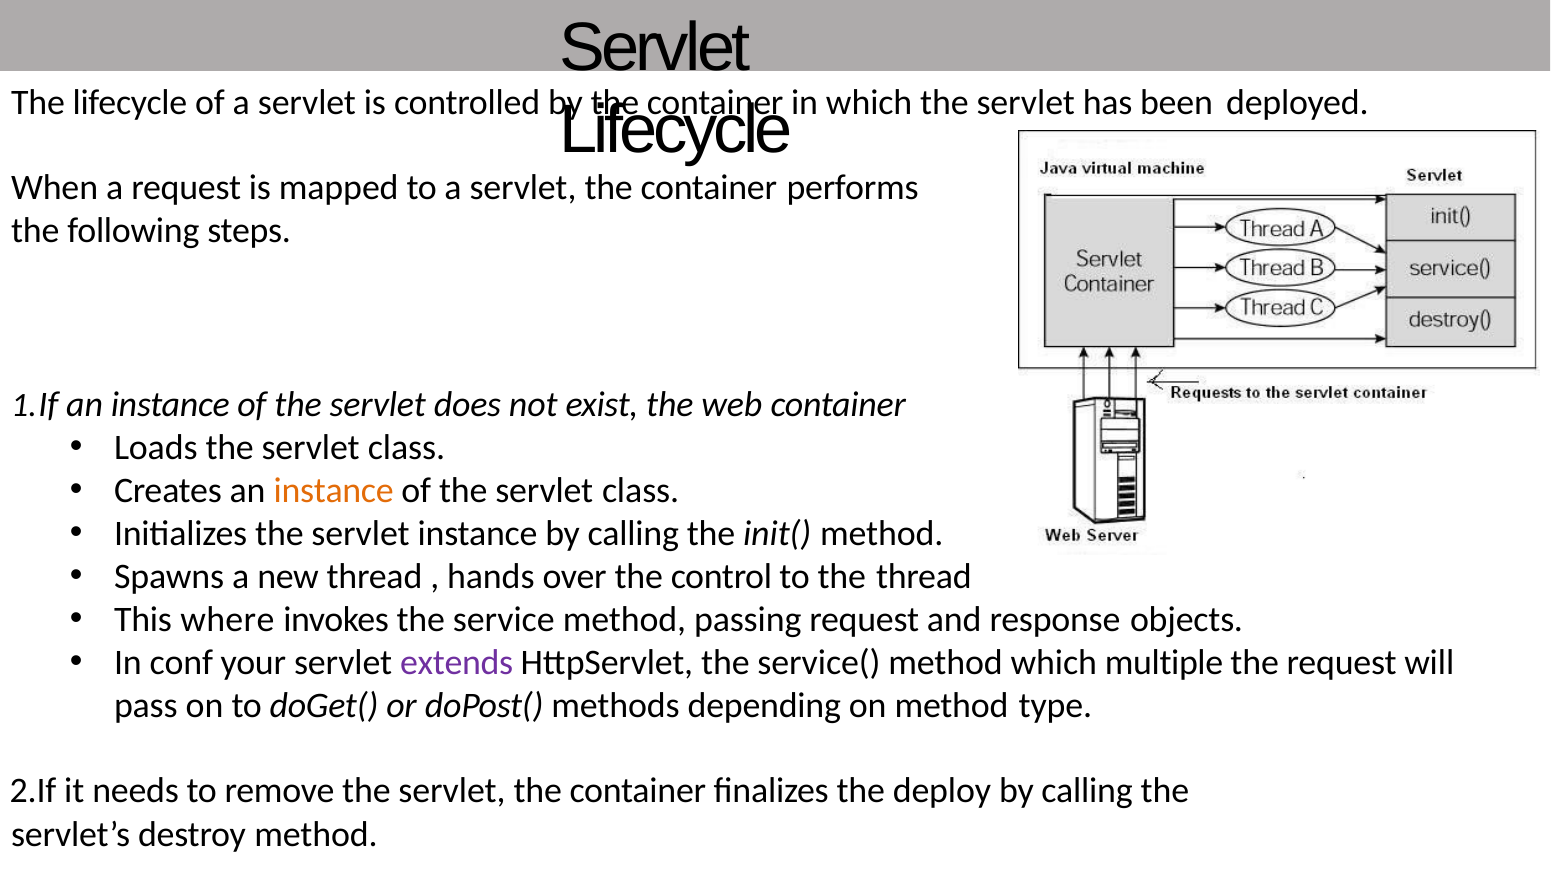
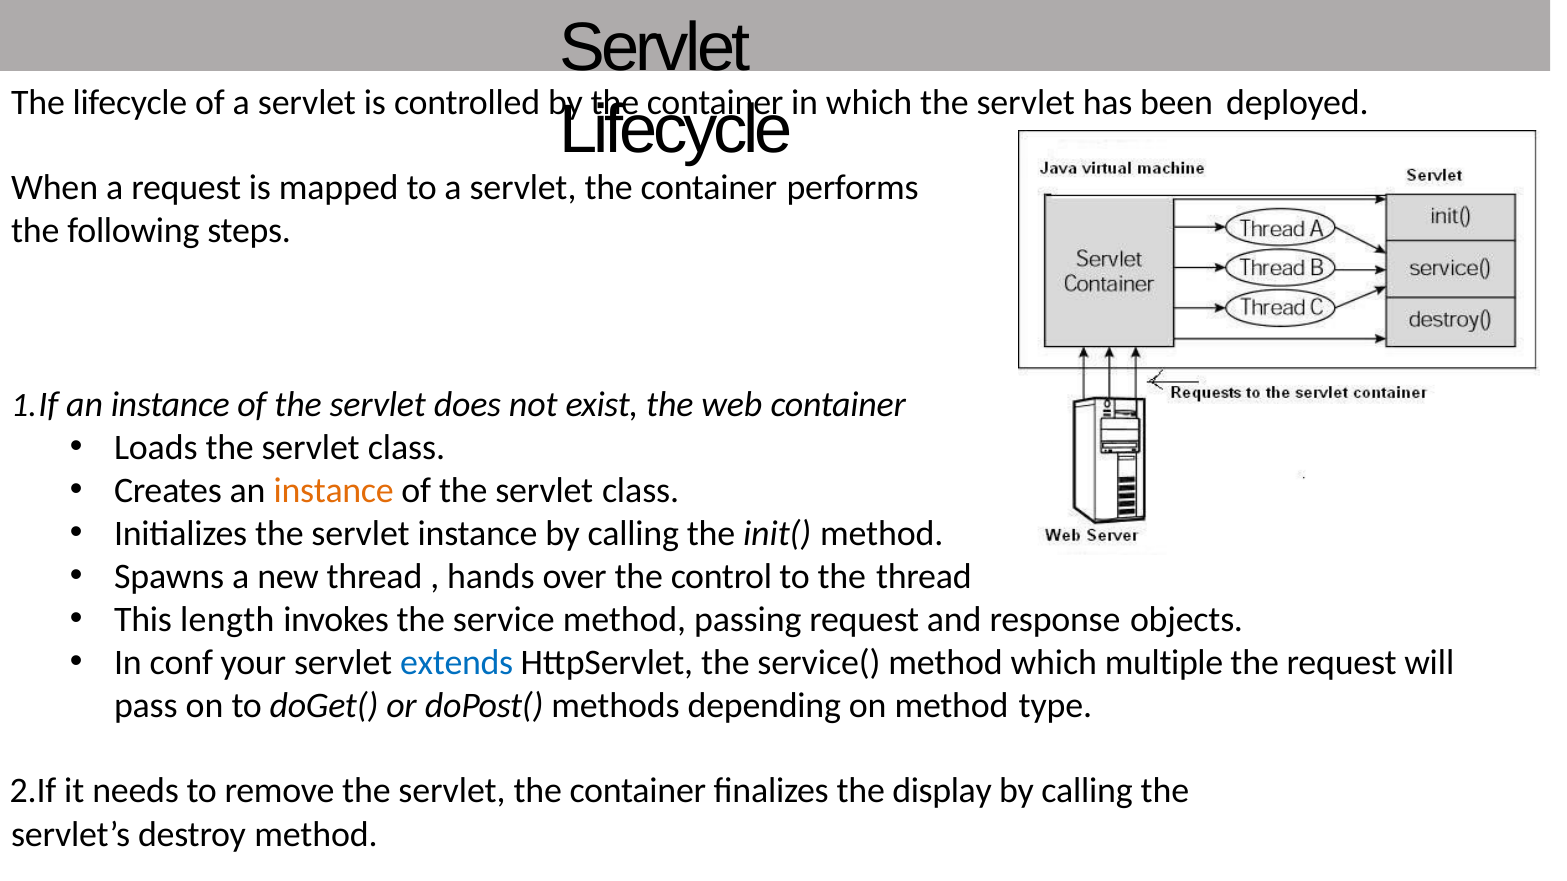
where: where -> length (227, 620)
extends colour: purple -> blue (457, 663)
deploy: deploy -> display (942, 792)
